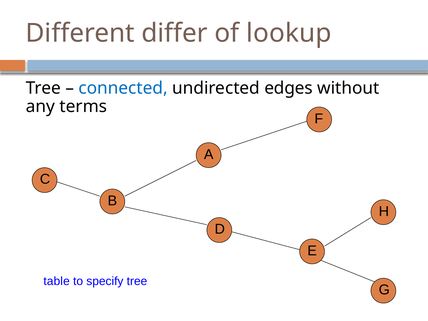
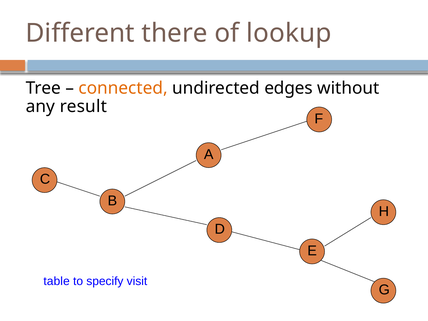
differ: differ -> there (175, 33)
connected colour: blue -> orange (123, 88)
terms: terms -> result (83, 107)
specify tree: tree -> visit (137, 281)
